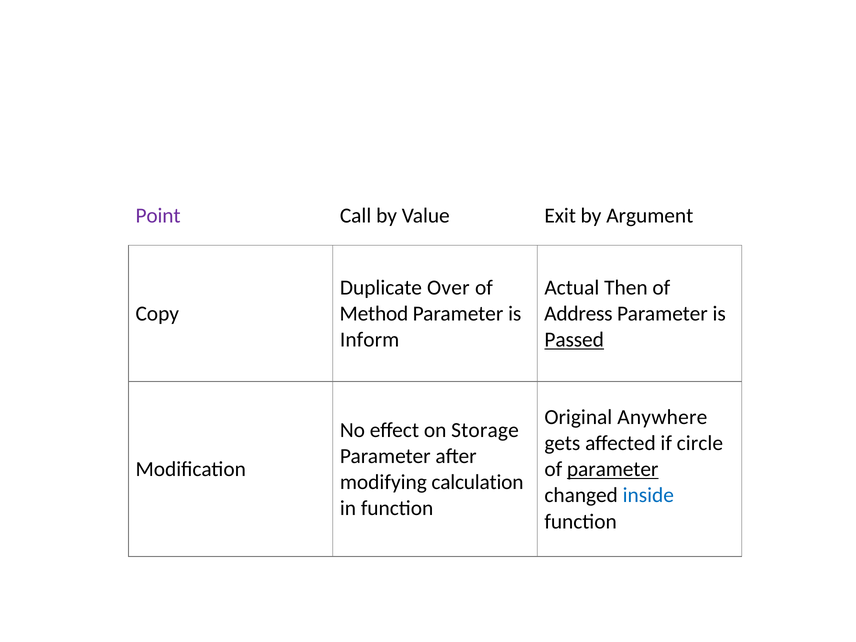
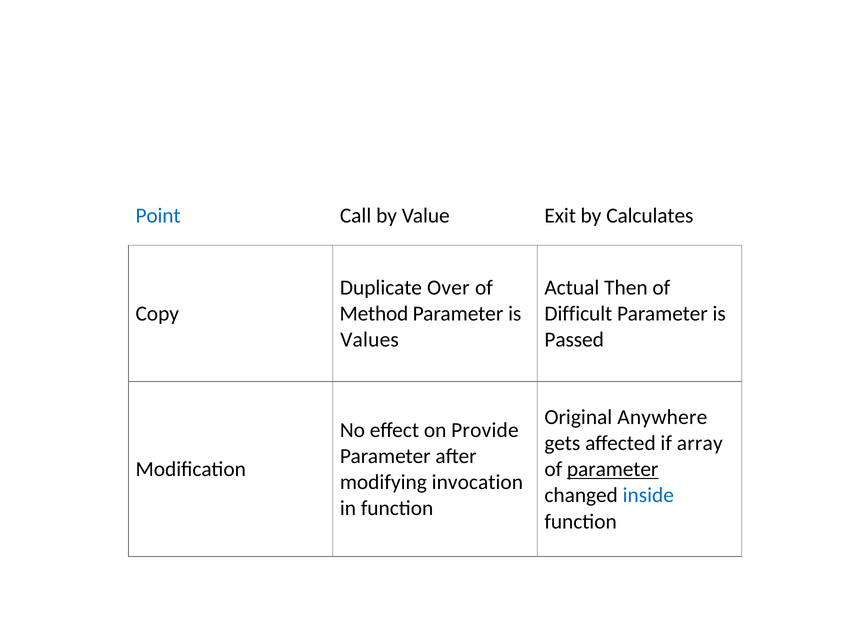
Point colour: purple -> blue (158, 216)
Argument: Argument -> Calculates (650, 216)
Address: Address -> Difficult (578, 314)
Inform: Inform -> Values (370, 340)
Passed underline: present -> none (574, 340)
Storage: Storage -> Provide (485, 430)
circle: circle -> array (700, 443)
calculation: calculation -> invocation (477, 482)
